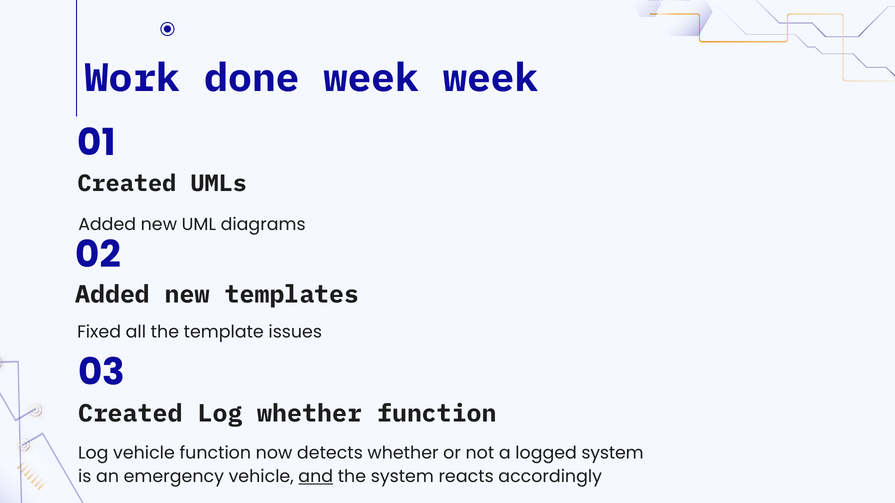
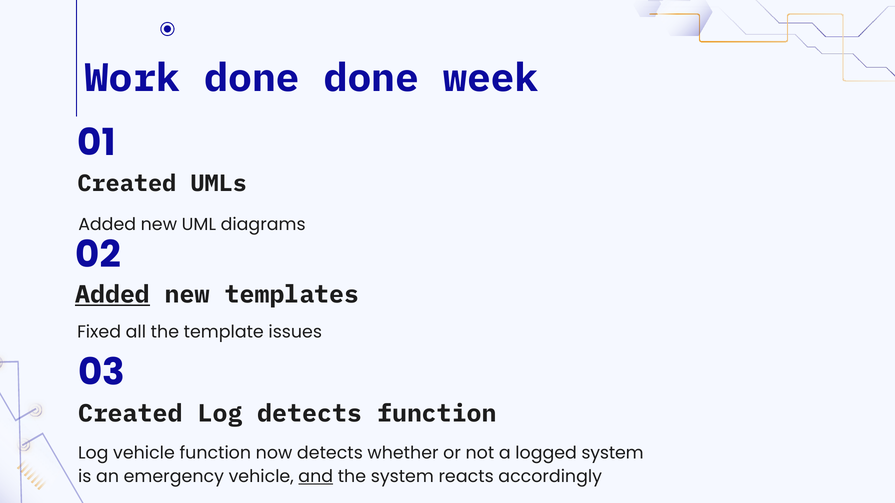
done week: week -> done (371, 78)
Added underline: none -> present (113, 295)
Log whether: whether -> detects (310, 414)
